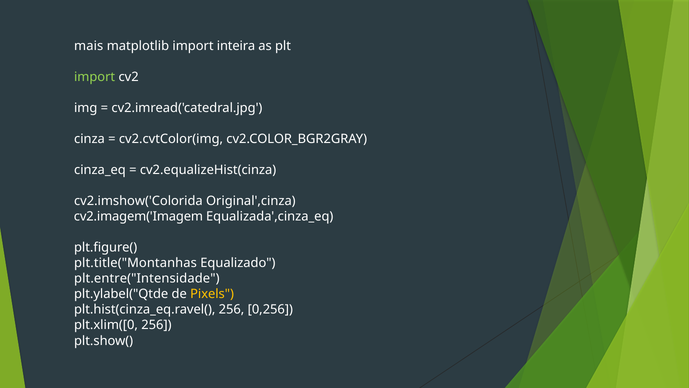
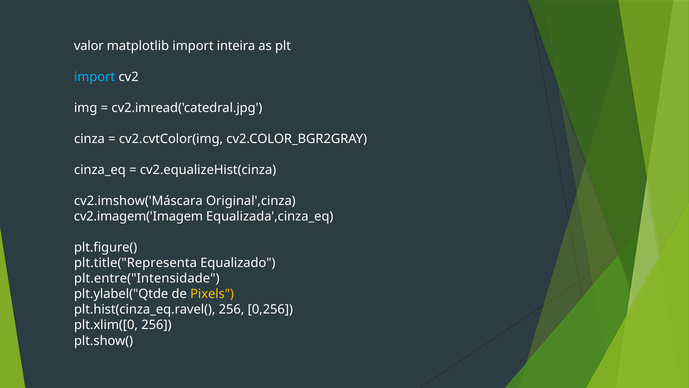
mais: mais -> valor (89, 46)
import colour: light green -> light blue (95, 77)
cv2.imshow('Colorida: cv2.imshow('Colorida -> cv2.imshow('Máscara (138, 201)
plt.title("Montanhas: plt.title("Montanhas -> plt.title("Representa (135, 263)
